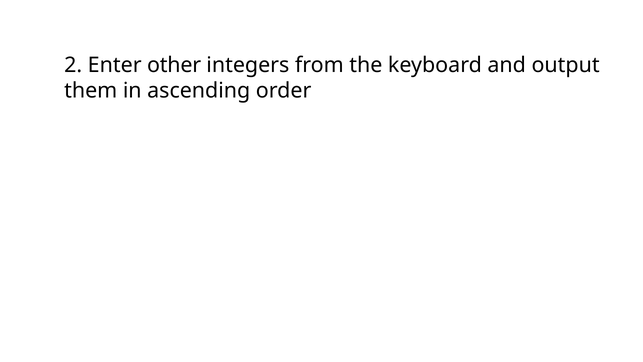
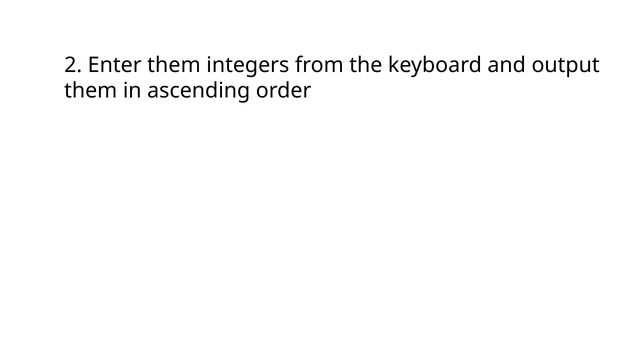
Enter other: other -> them (174, 65)
